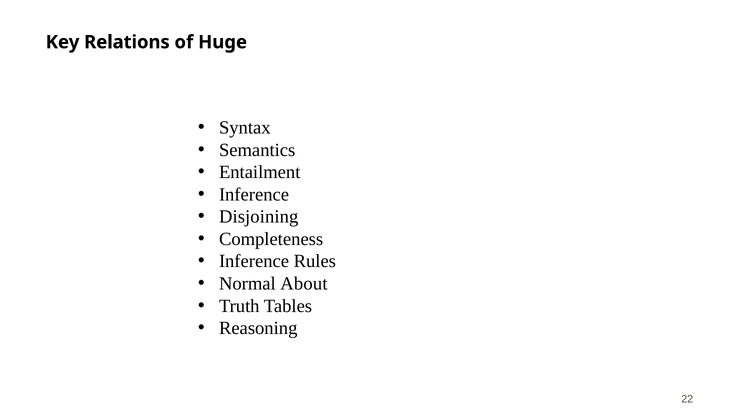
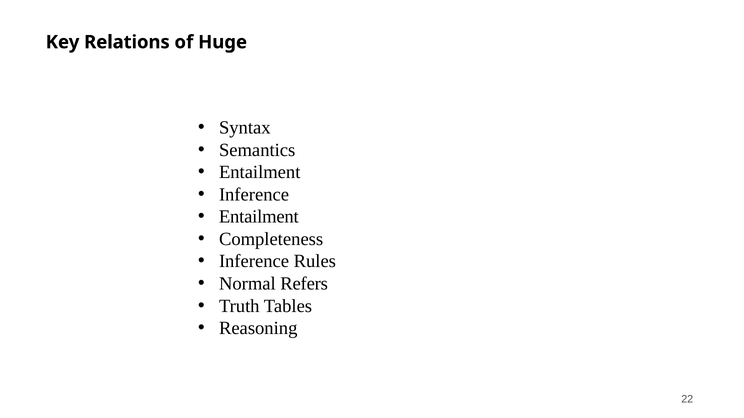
Disjoining: Disjoining -> Entailment (259, 217)
About: About -> Refers (304, 284)
